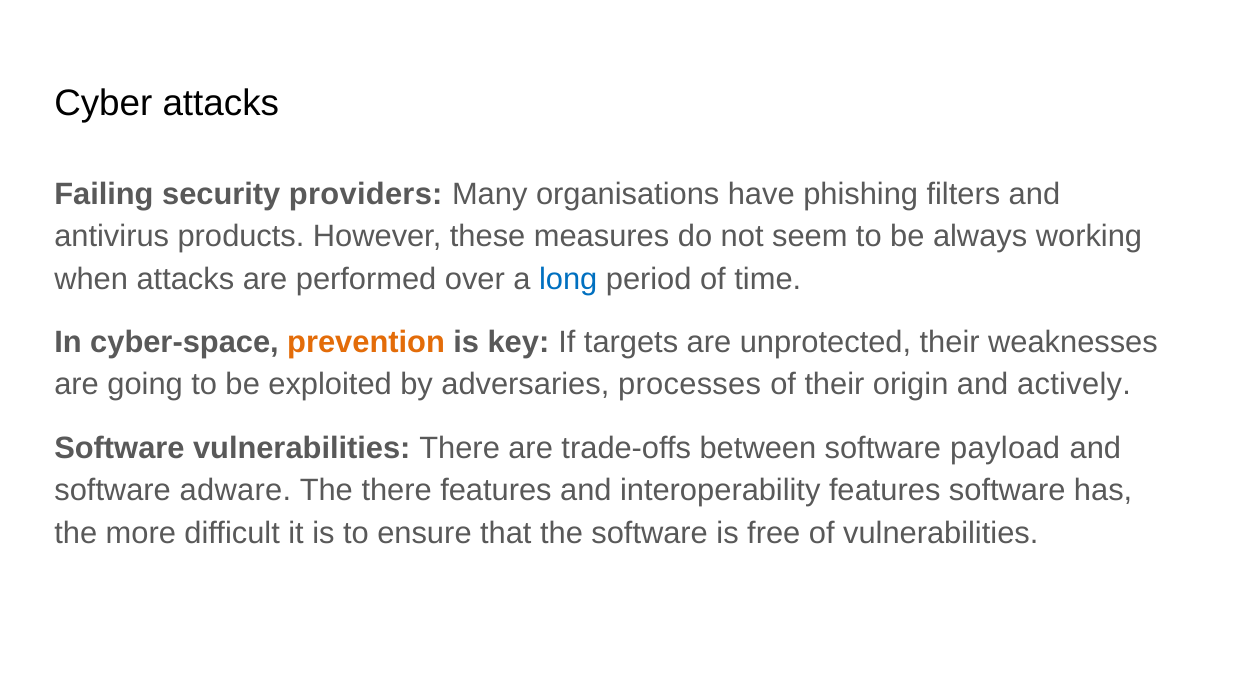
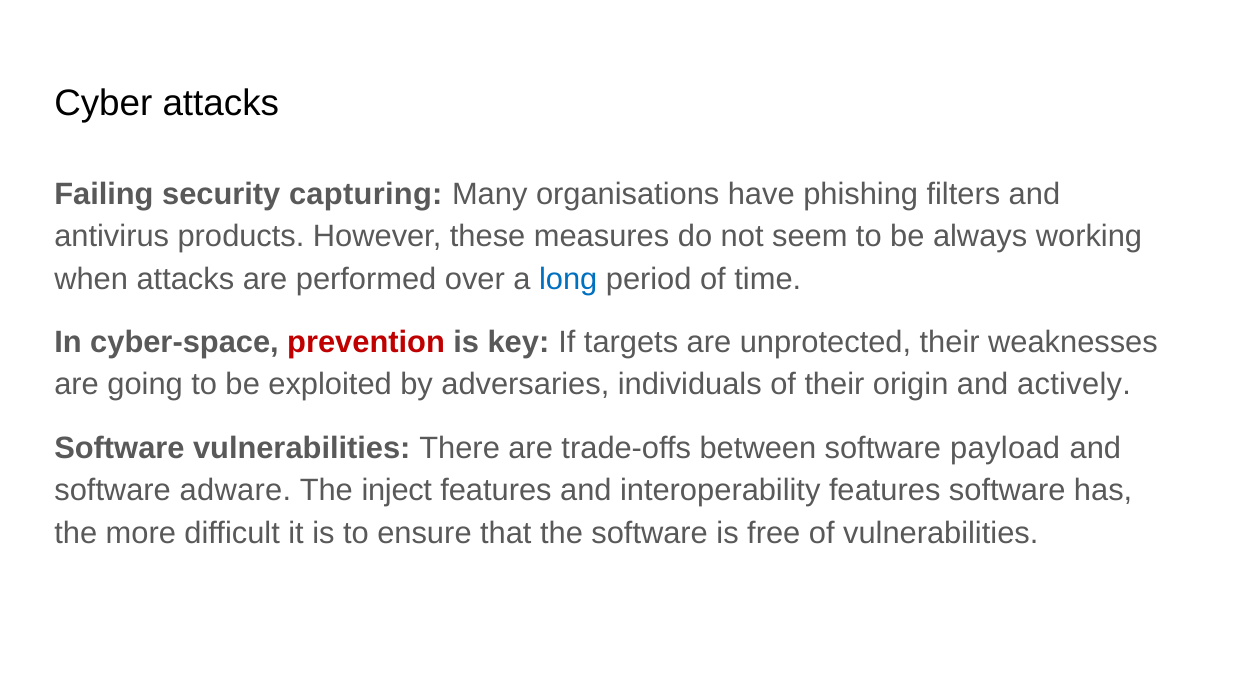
providers: providers -> capturing (366, 194)
prevention colour: orange -> red (366, 342)
processes: processes -> individuals (690, 385)
The there: there -> inject (397, 491)
